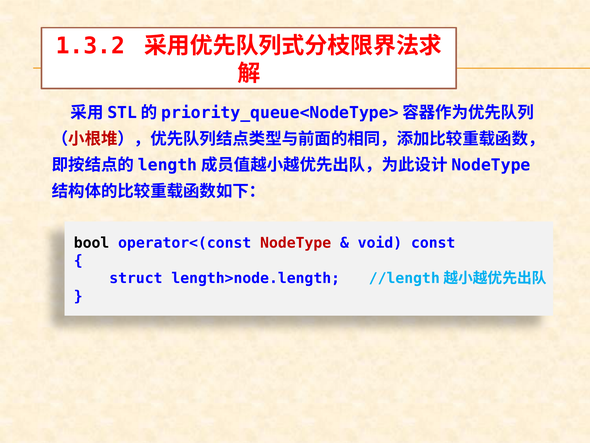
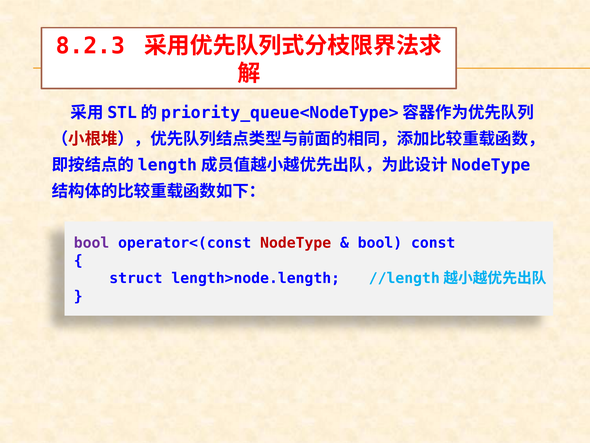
1.3.2: 1.3.2 -> 8.2.3 (90, 46)
bool colour: black -> purple (92, 243)
void: void -> bool (380, 243)
